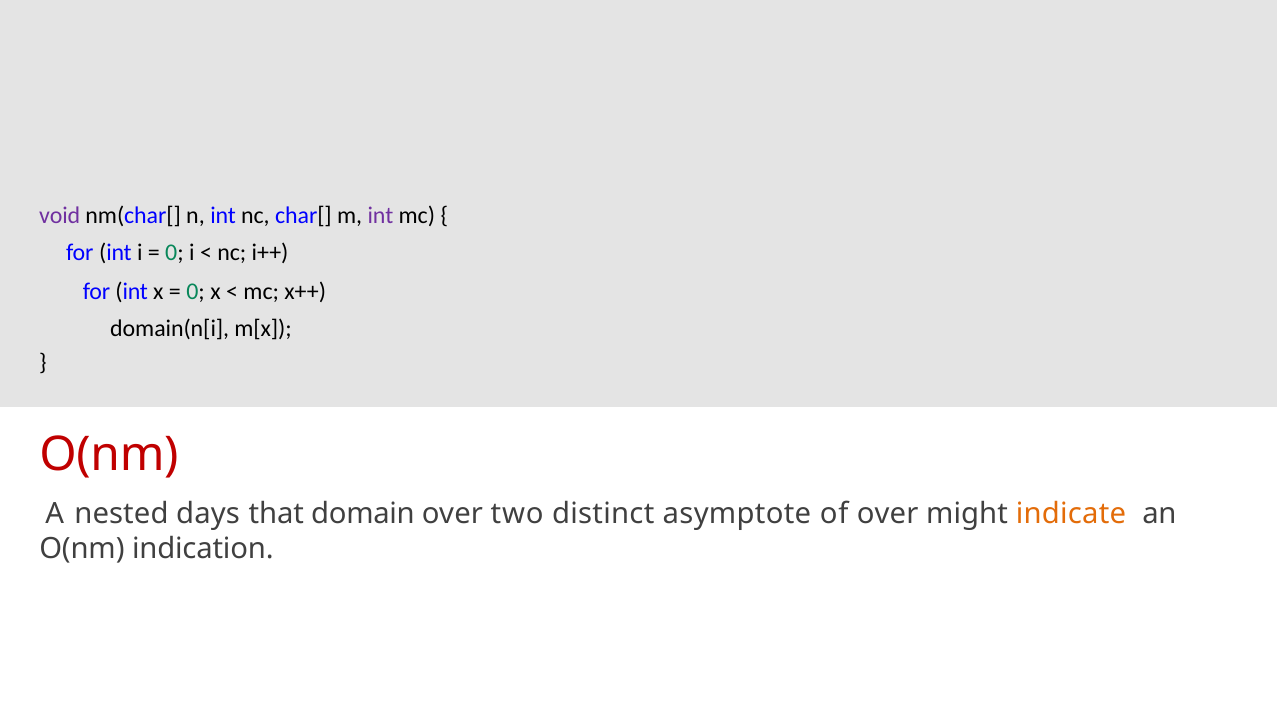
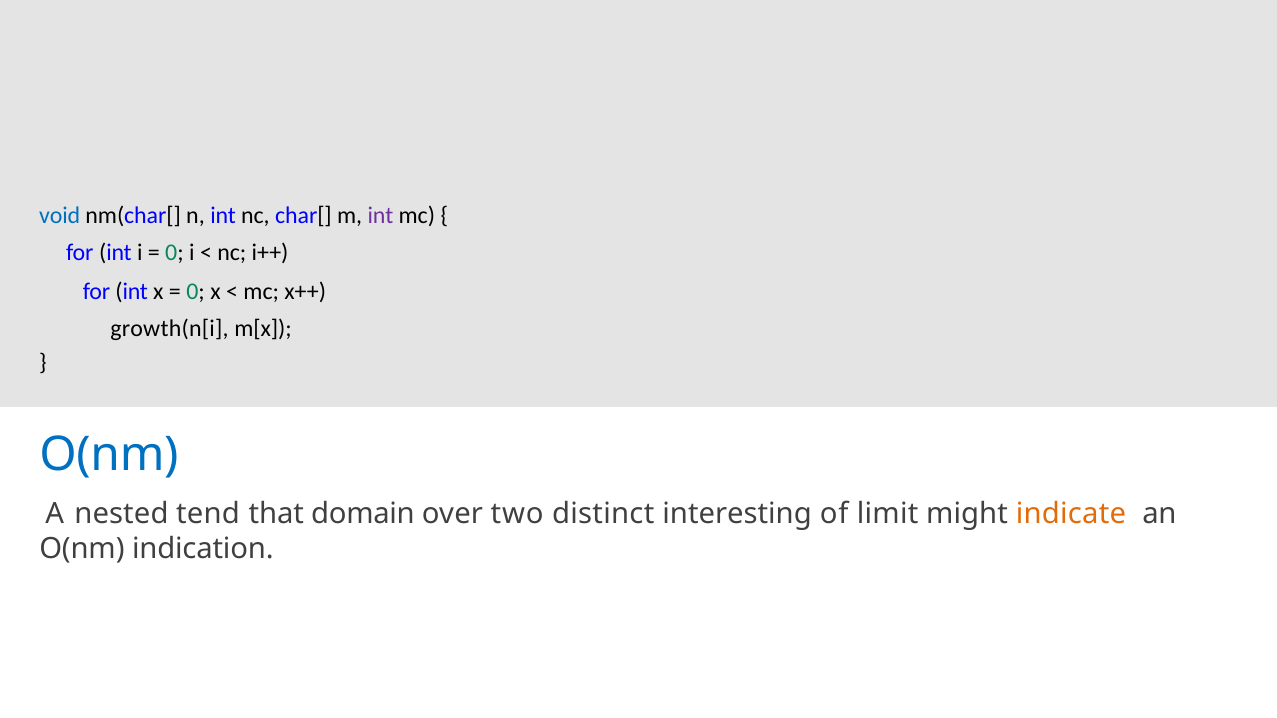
void colour: purple -> blue (60, 216)
domain(n[i: domain(n[i -> growth(n[i (169, 329)
O(nm colour: red -> blue (109, 455)
days: days -> tend (208, 514)
asymptote: asymptote -> interesting (737, 514)
of over: over -> limit (888, 514)
